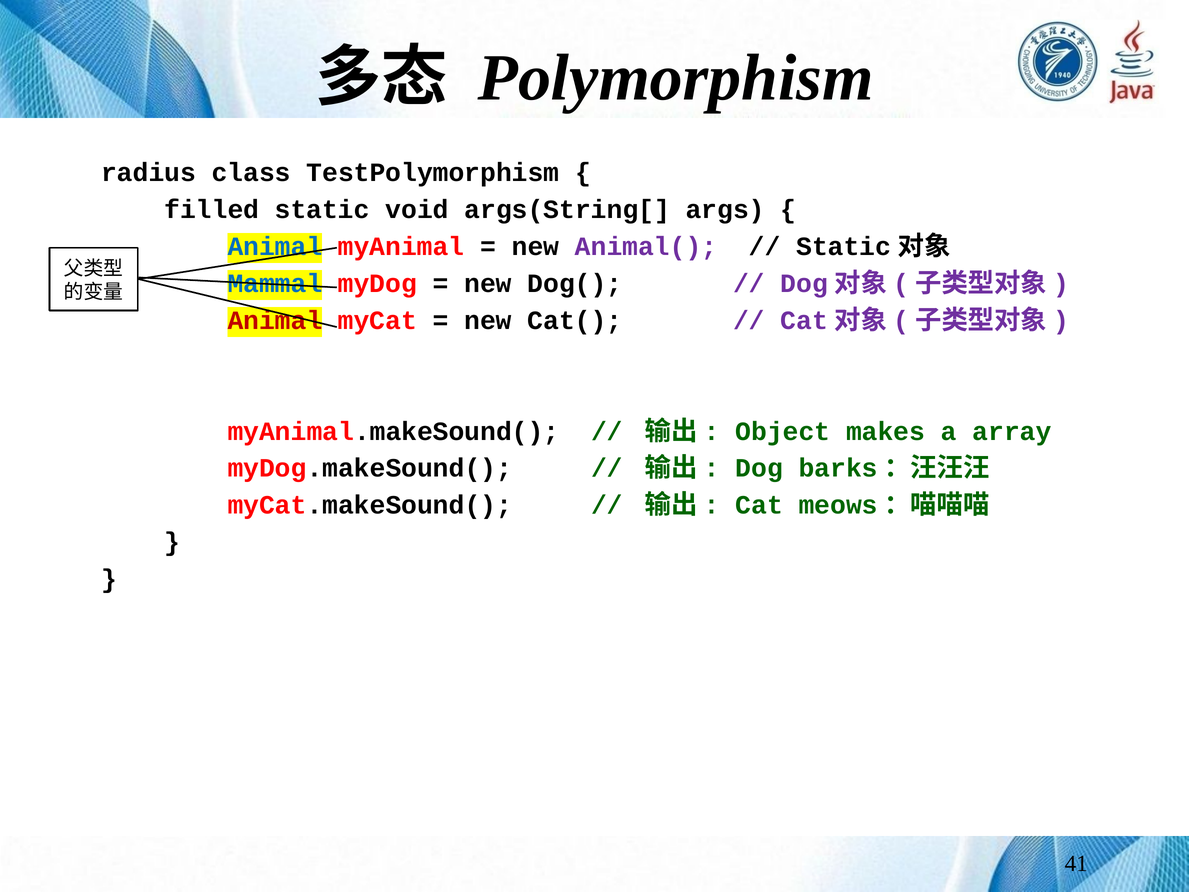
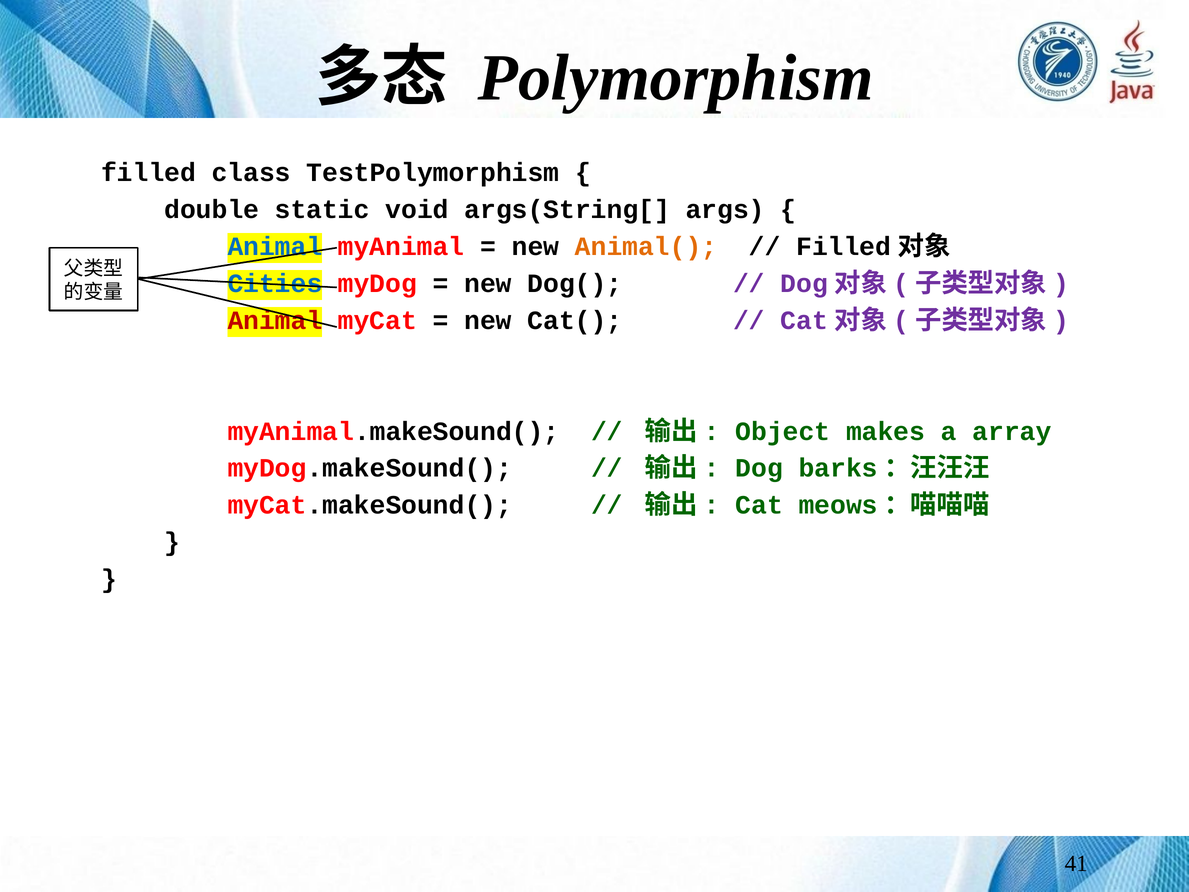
radius: radius -> filled (149, 172)
filled: filled -> double (212, 209)
Animal( colour: purple -> orange (646, 246)
Static: Static -> Filled (844, 246)
Mammal: Mammal -> Cities (275, 283)
